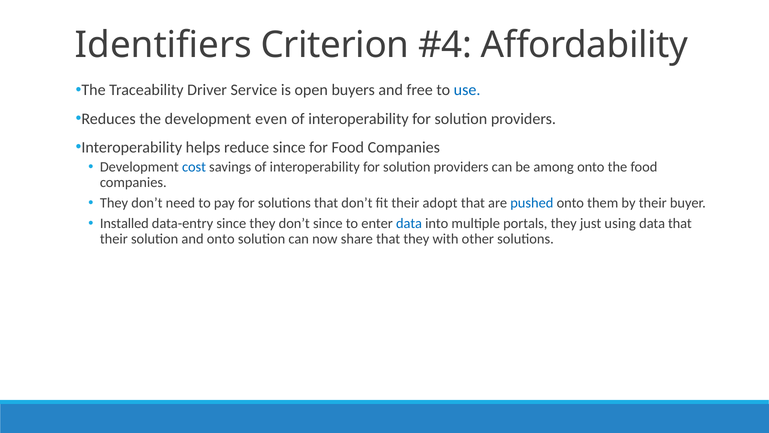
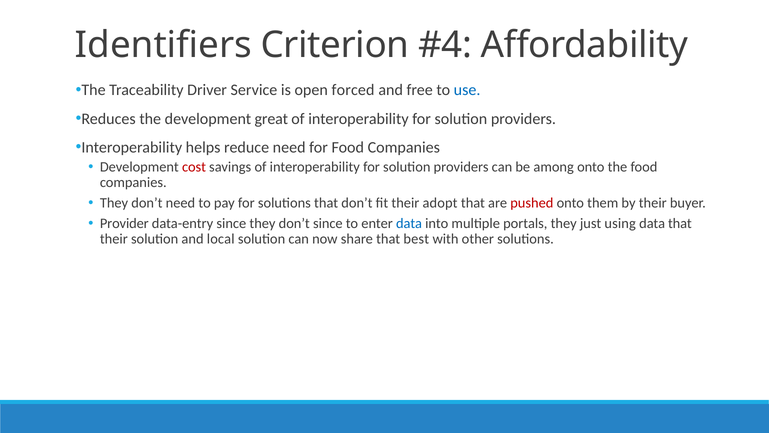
buyers: buyers -> forced (353, 90)
even: even -> great (271, 119)
reduce since: since -> need (289, 147)
cost colour: blue -> red (194, 167)
pushed colour: blue -> red (532, 203)
Installed: Installed -> Provider (124, 223)
and onto: onto -> local (221, 239)
that they: they -> best (416, 239)
